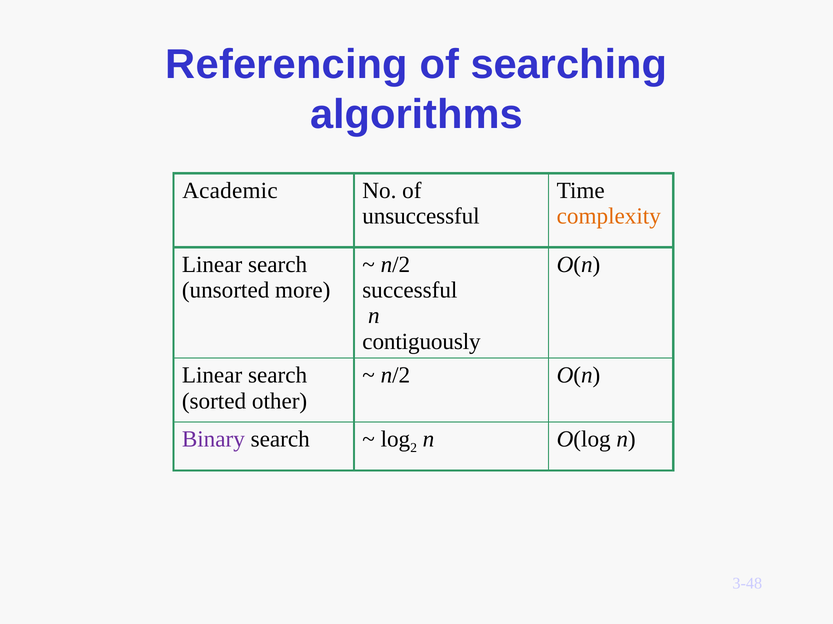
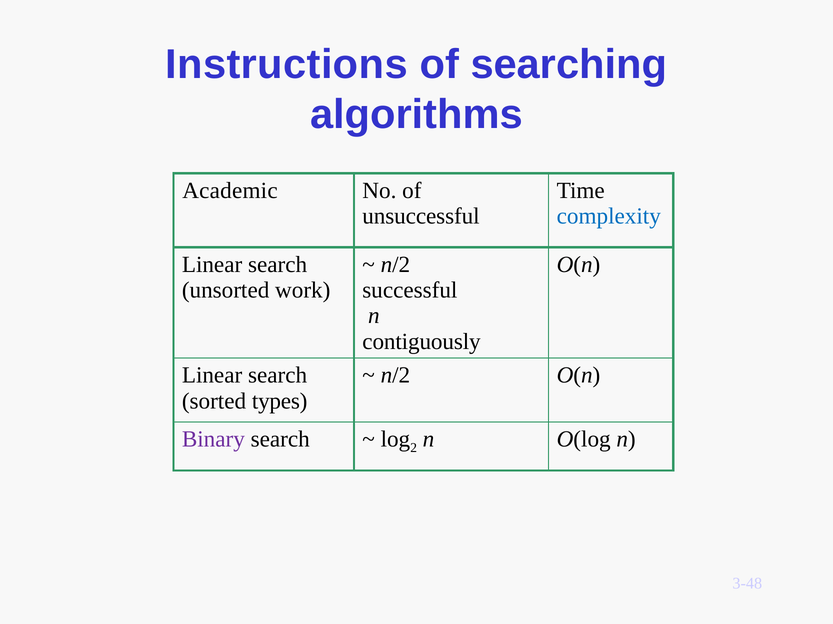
Referencing: Referencing -> Instructions (287, 65)
complexity colour: orange -> blue (609, 216)
more: more -> work (303, 290)
other: other -> types (280, 401)
